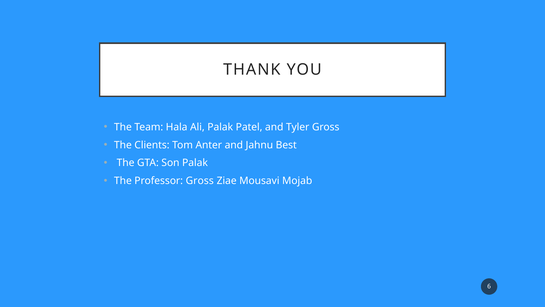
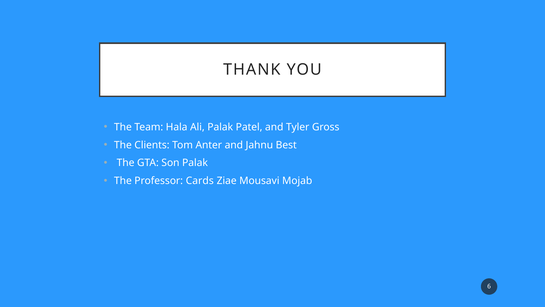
Professor Gross: Gross -> Cards (200, 181)
